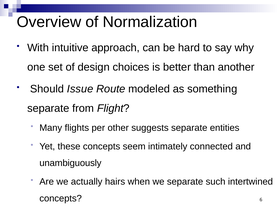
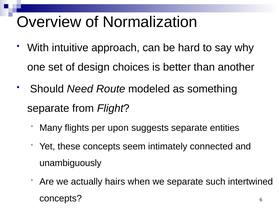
Issue: Issue -> Need (80, 89)
other: other -> upon (118, 128)
